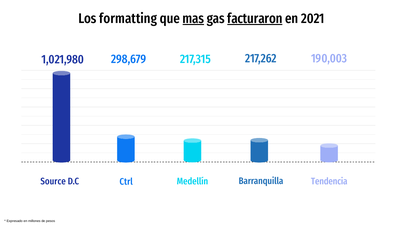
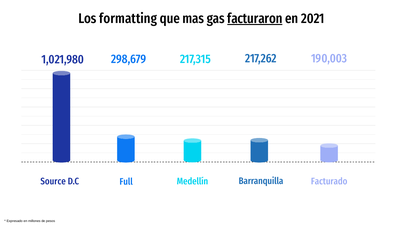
mas underline: present -> none (193, 18)
Tendencia: Tendencia -> Facturado (329, 182)
Ctrl: Ctrl -> Full (126, 182)
